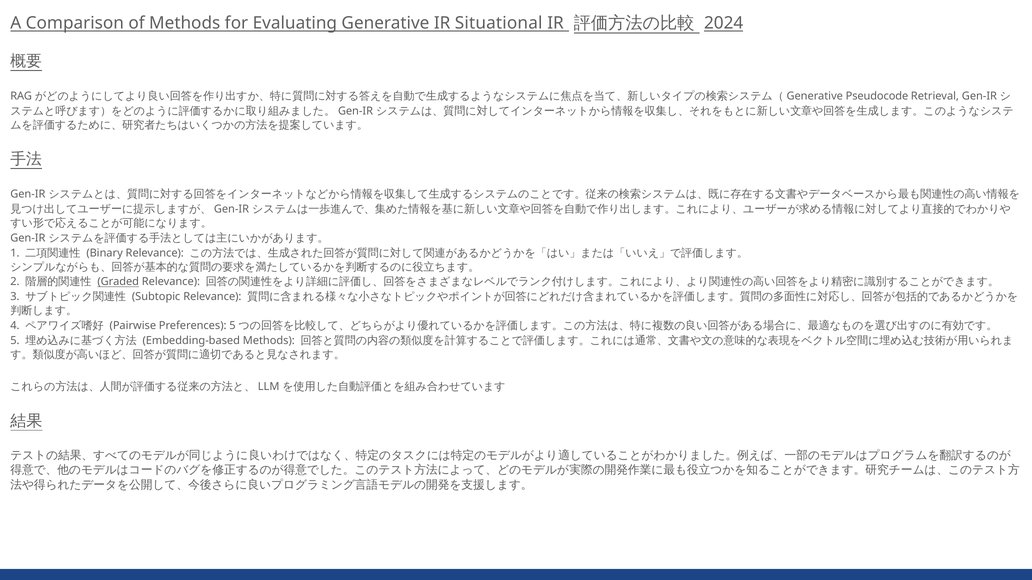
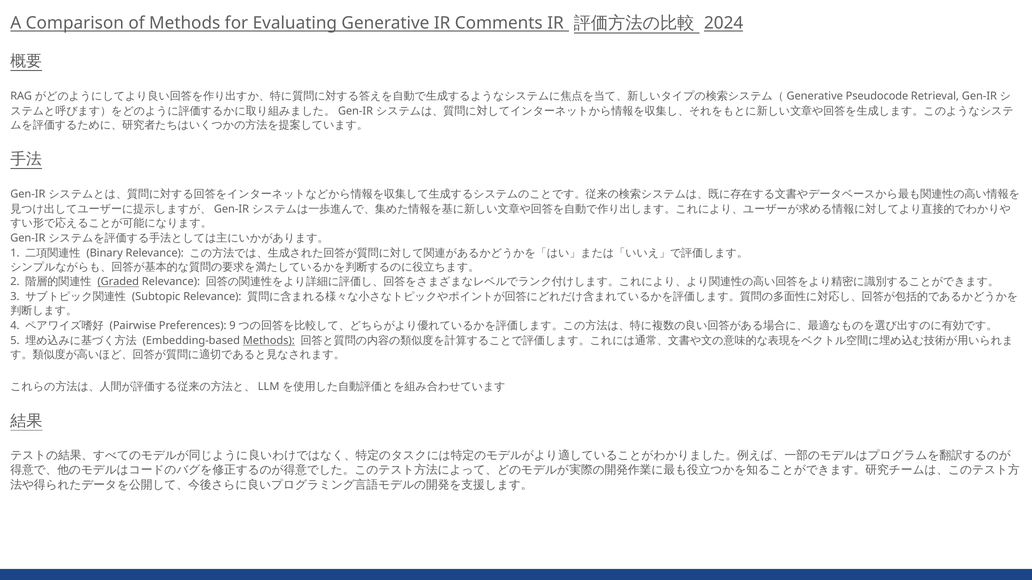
Situational: Situational -> Comments (499, 23)
Preferences 5: 5 -> 9 (233, 326)
Methods underline: none -> present (269, 341)
